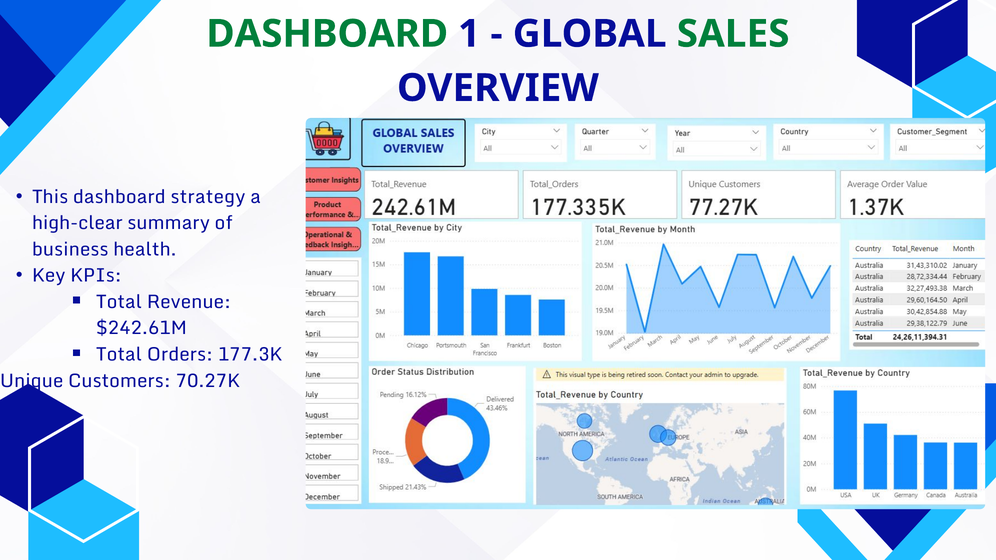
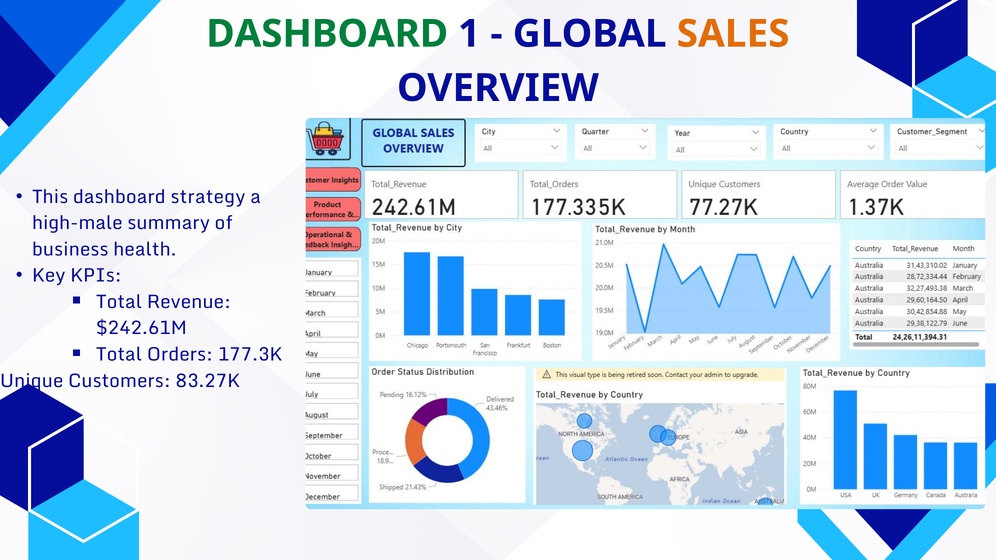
SALES colour: green -> orange (733, 34)
high-clear: high-clear -> high-male (77, 223)
70.27K: 70.27K -> 83.27K (208, 381)
